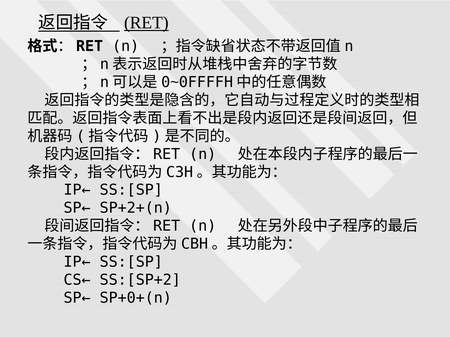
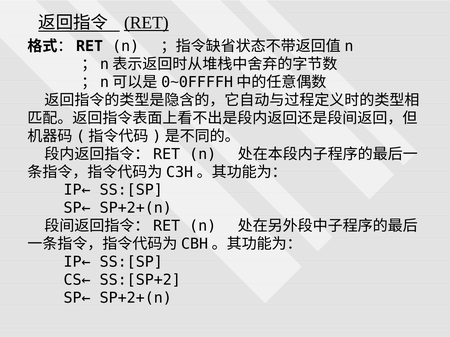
SP+0+(n: SP+0+(n -> SP+2+(n (136, 298)
